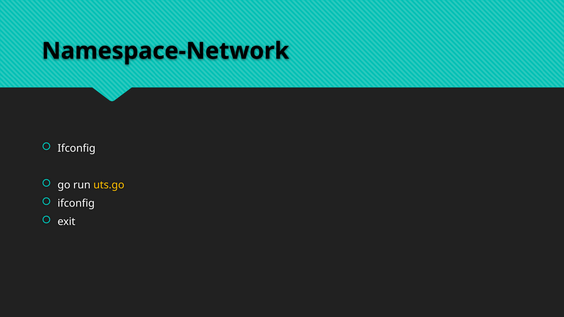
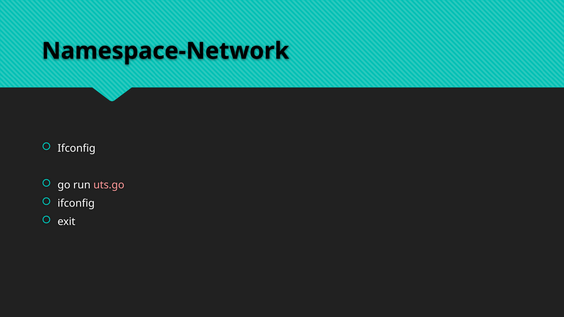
uts.go colour: yellow -> pink (109, 185)
